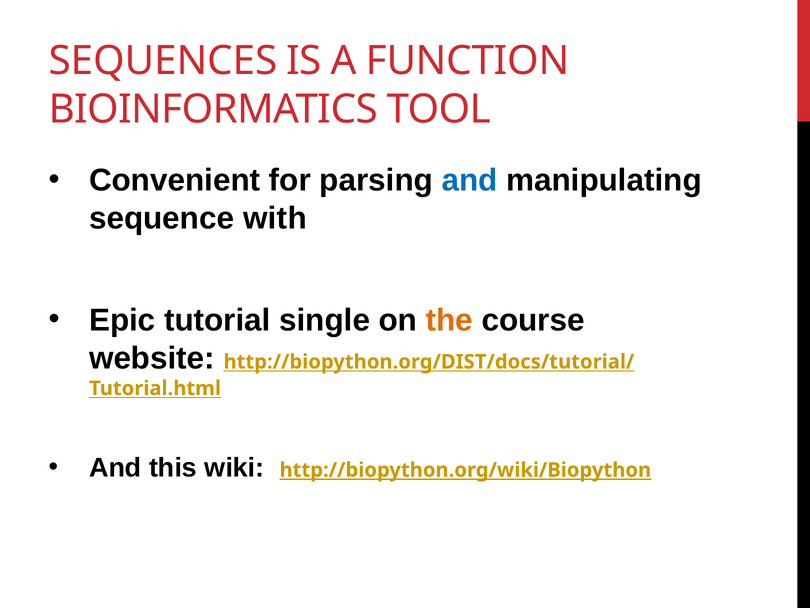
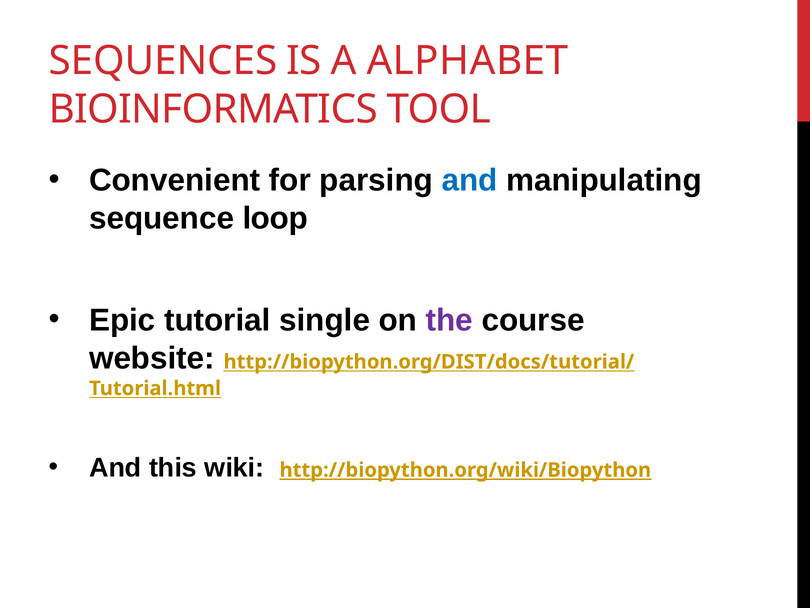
FUNCTION: FUNCTION -> ALPHABET (467, 61)
with: with -> loop (275, 218)
the colour: orange -> purple (449, 320)
